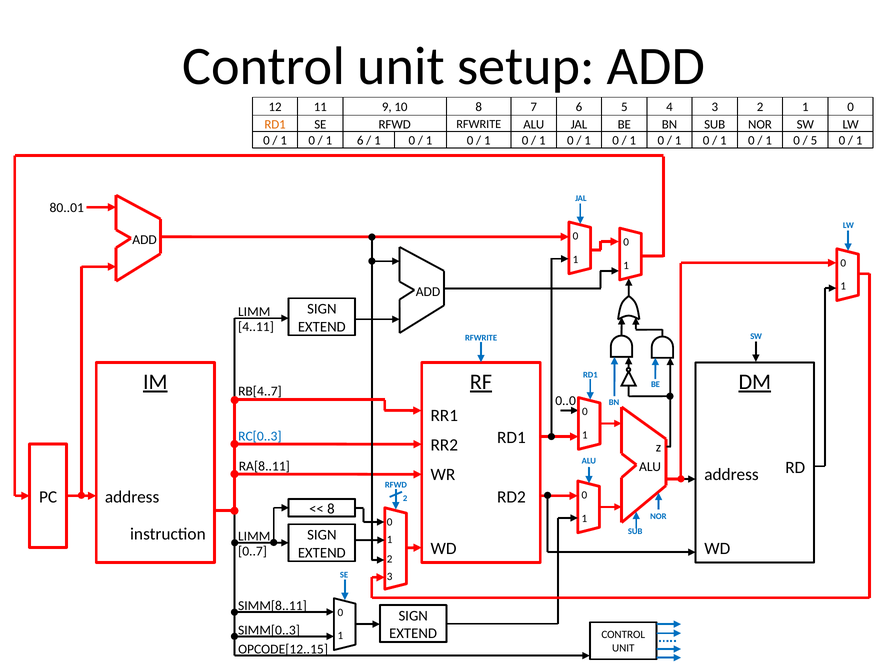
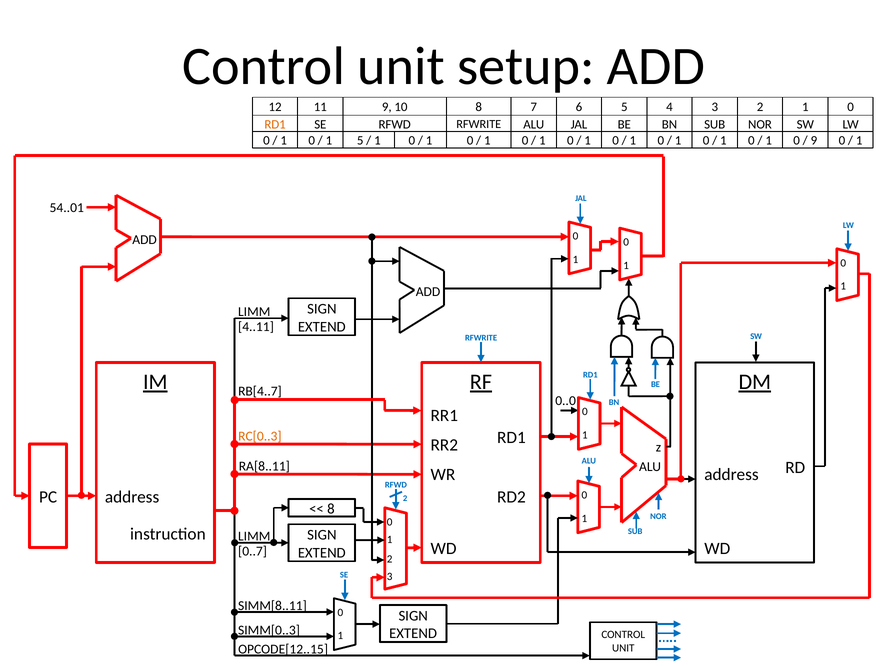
1 6: 6 -> 5 (360, 141)
5: 5 -> 9 (814, 141)
80..01: 80..01 -> 54..01 (67, 208)
RC[0..3 colour: blue -> orange (260, 436)
